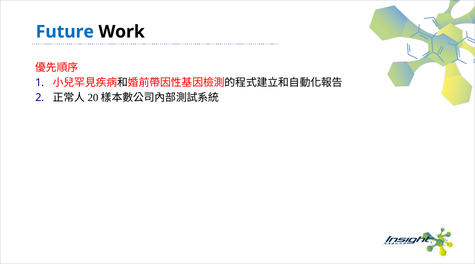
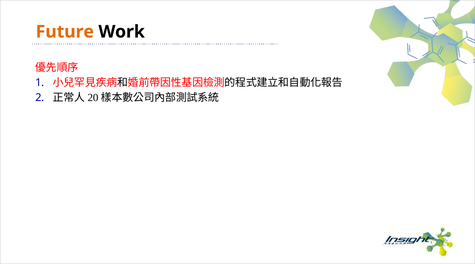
Future colour: blue -> orange (65, 32)
